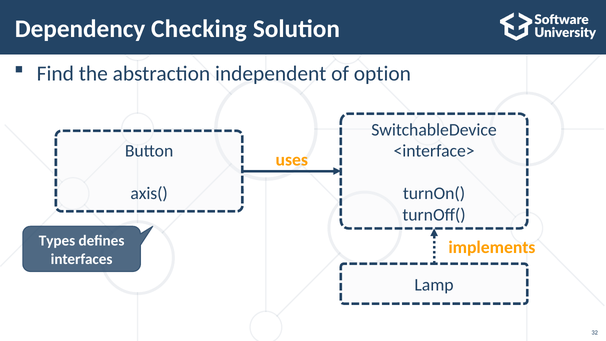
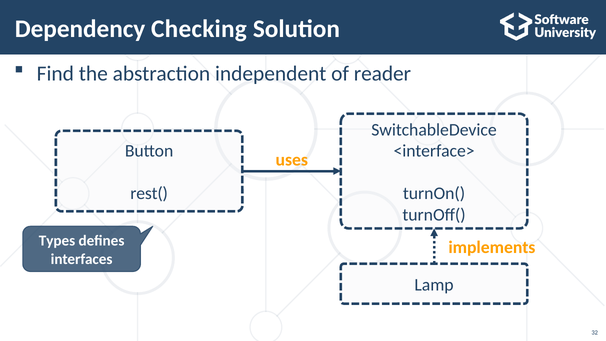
option: option -> reader (382, 74)
axis(: axis( -> rest( (149, 193)
